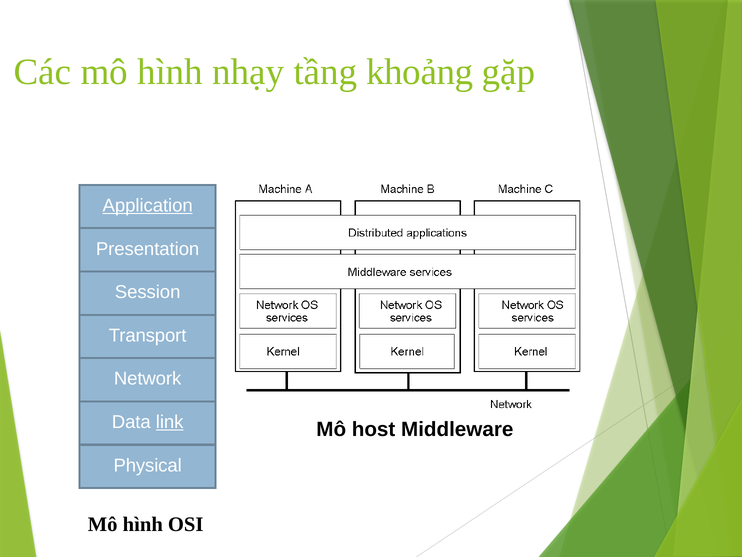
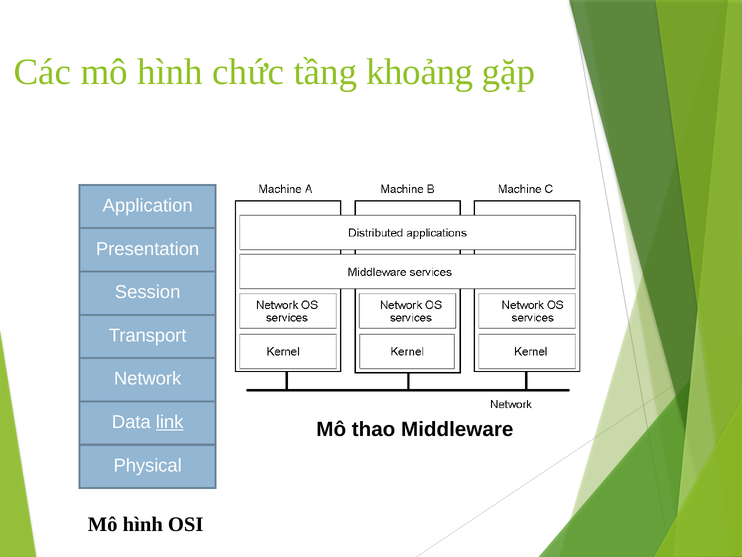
nhạy: nhạy -> chức (248, 72)
Application underline: present -> none (148, 205)
host: host -> thao (374, 429)
